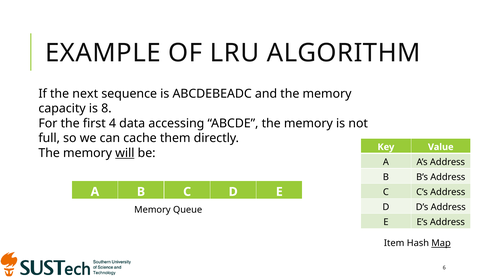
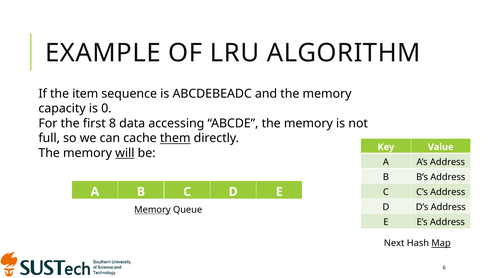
next: next -> item (85, 94)
8: 8 -> 0 (106, 109)
4: 4 -> 8 (112, 123)
them underline: none -> present (175, 138)
Memory underline: none -> present (152, 210)
Item: Item -> Next (394, 243)
